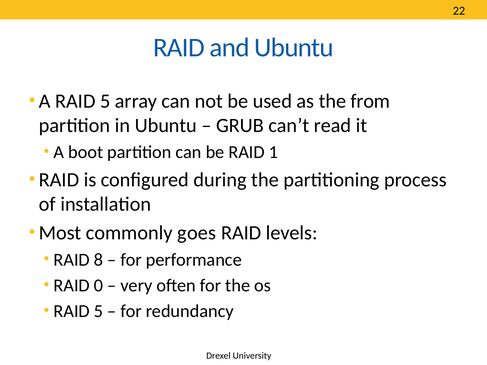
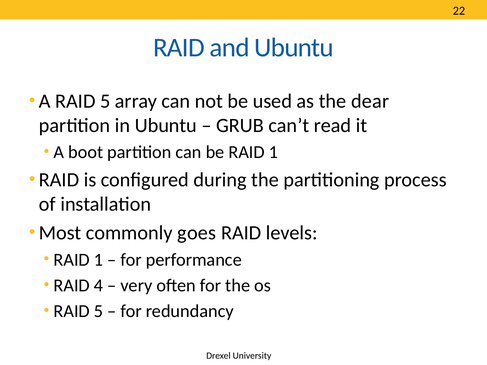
from: from -> dear (370, 101)
8: 8 -> 1 (99, 260)
0: 0 -> 4 (99, 286)
